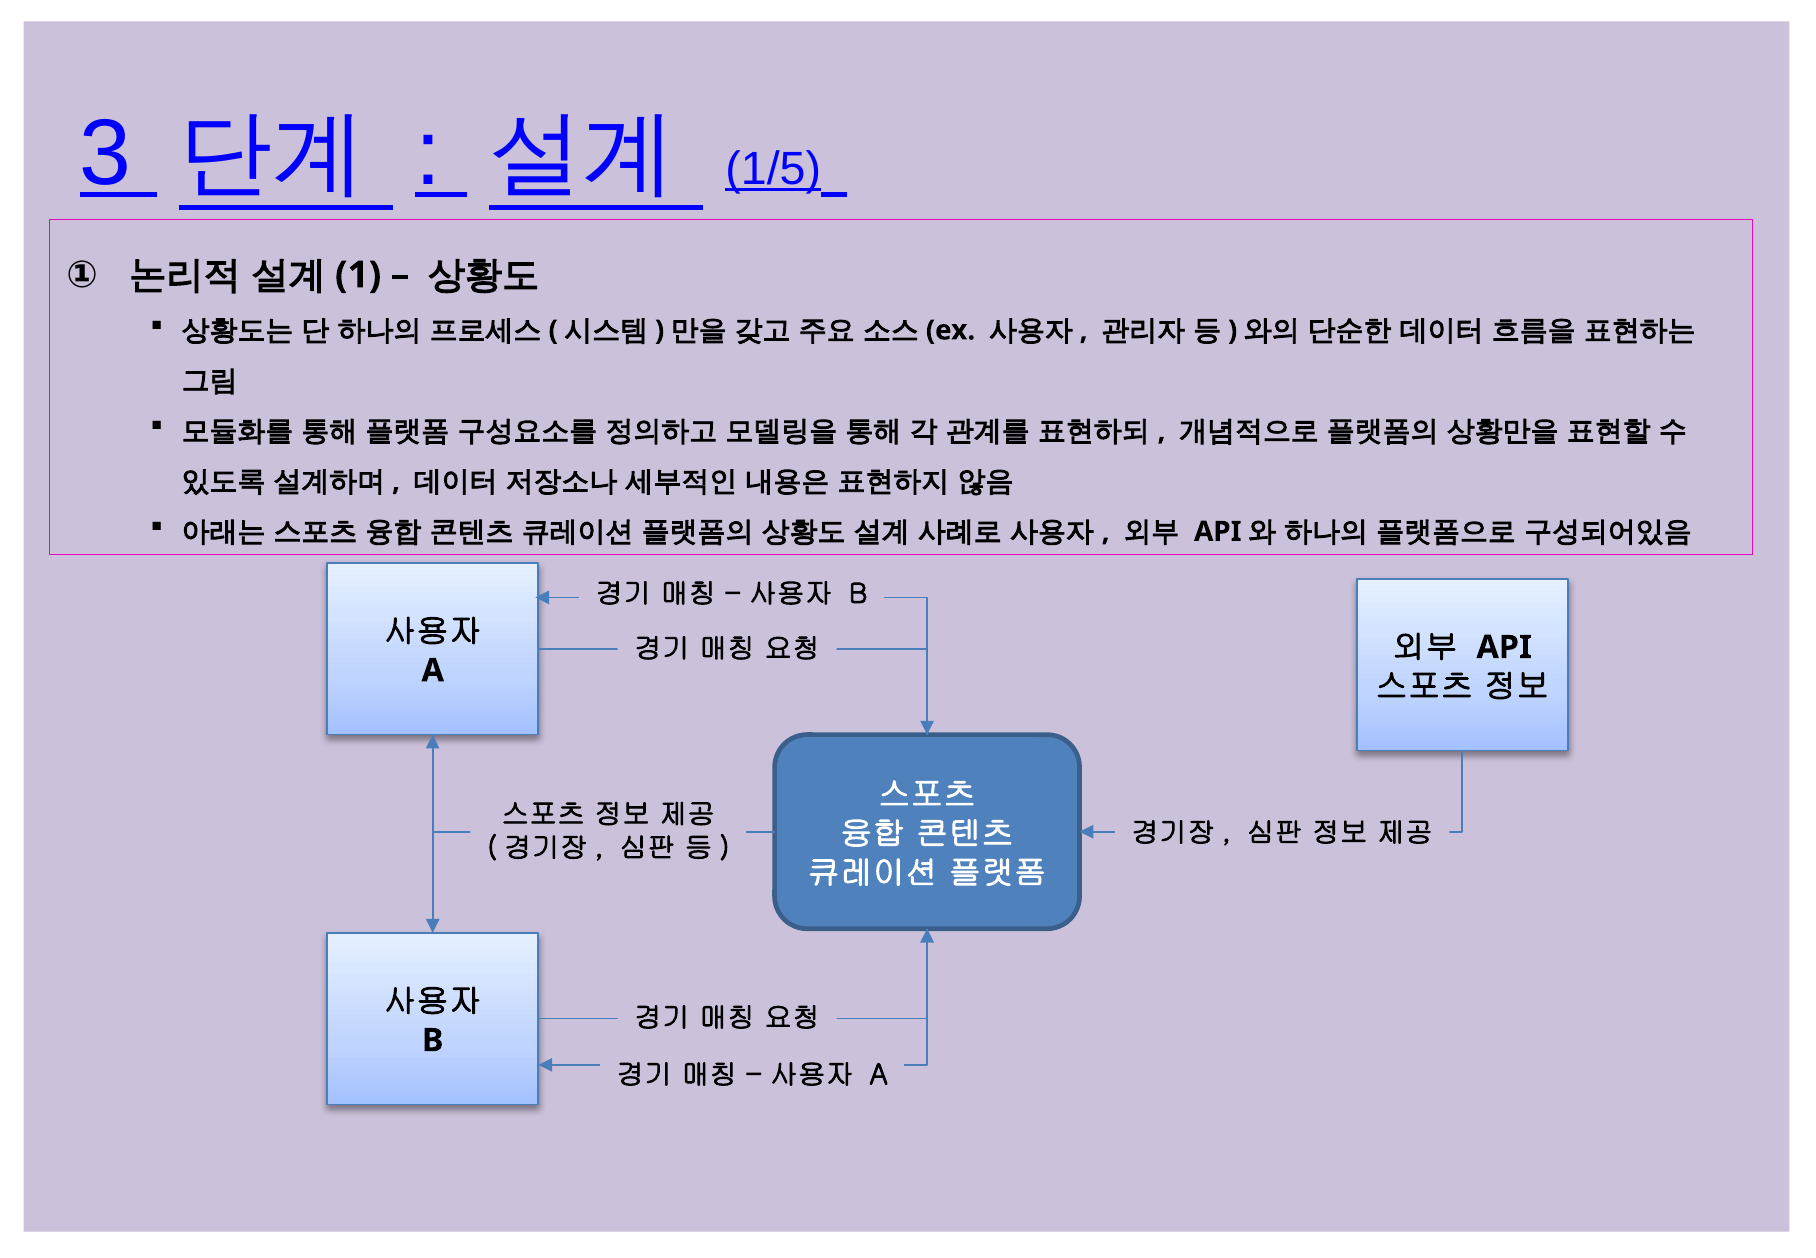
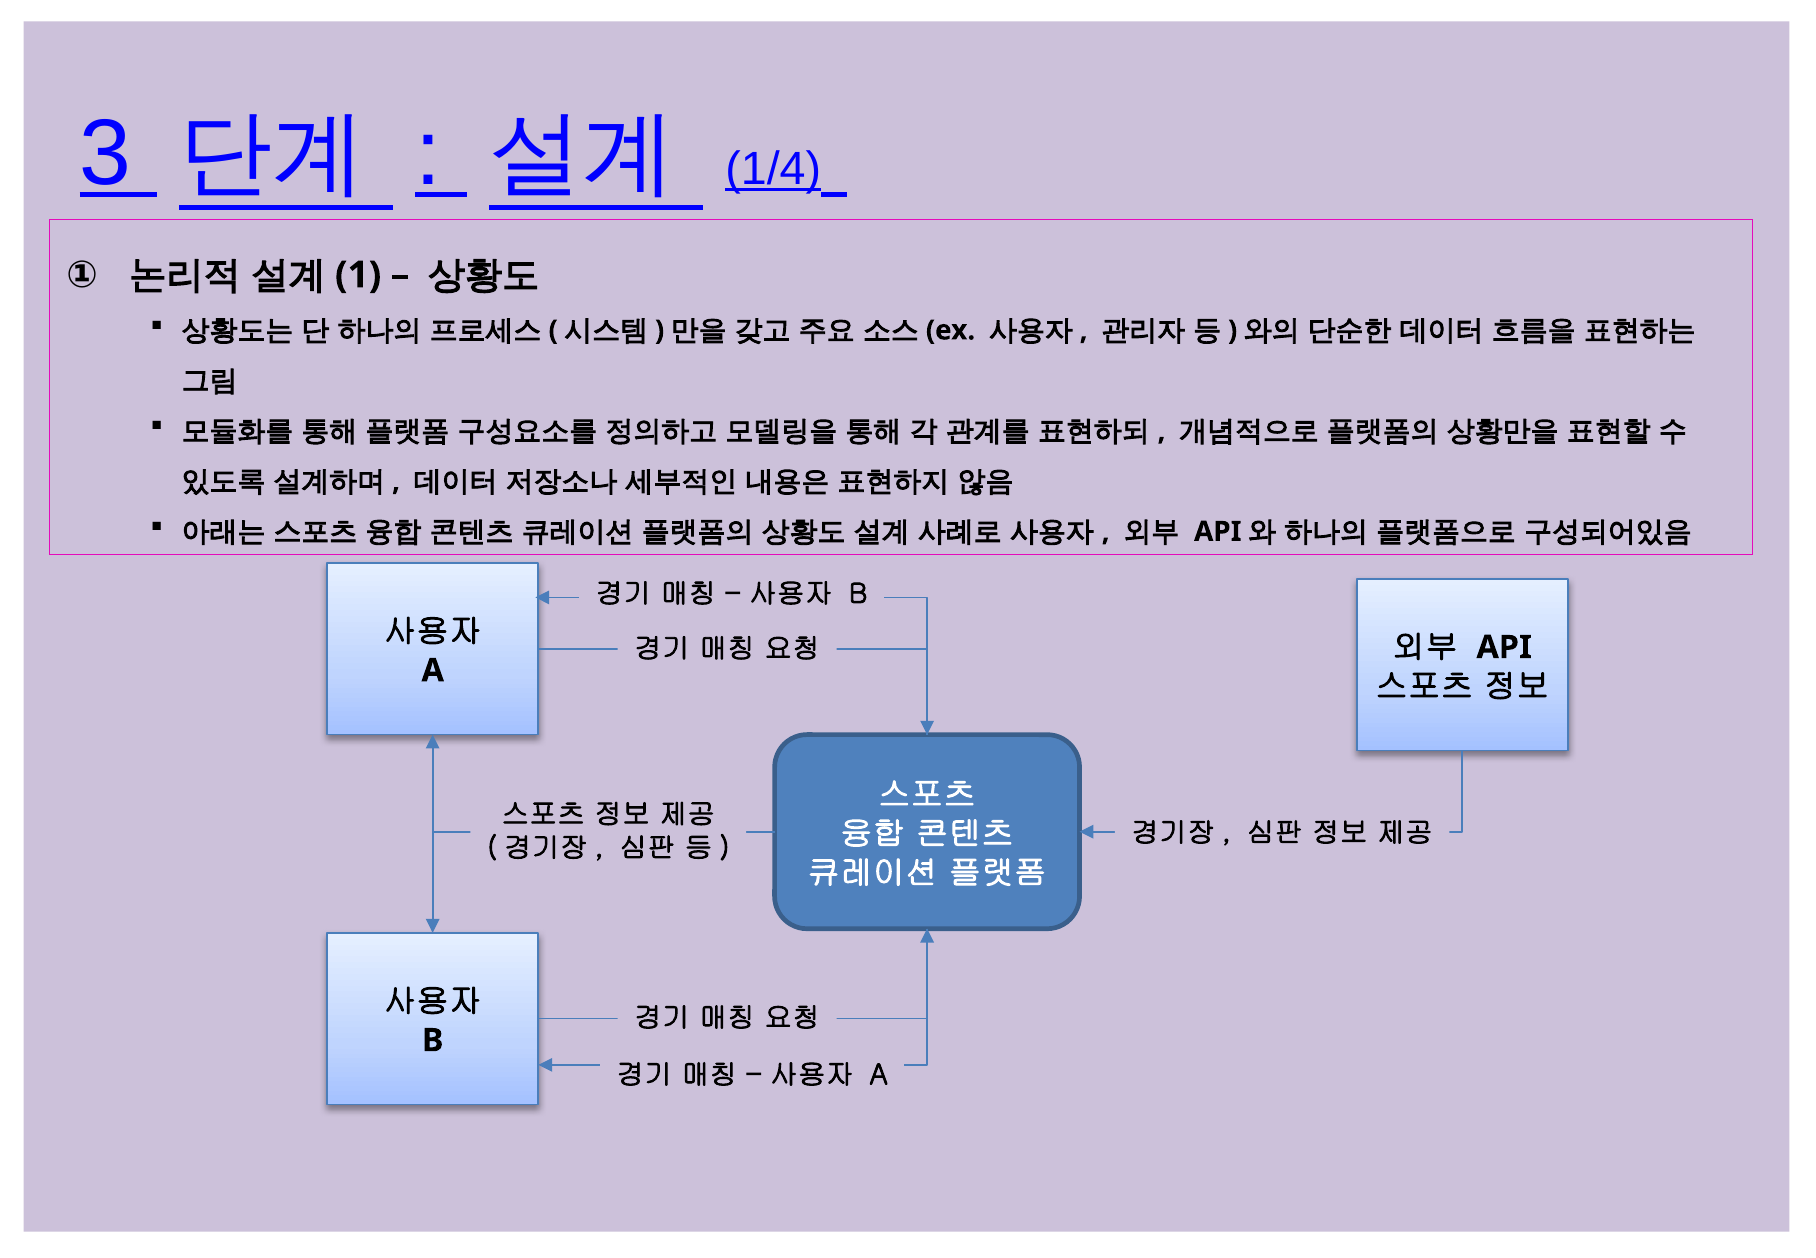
1/5: 1/5 -> 1/4 (773, 169)
